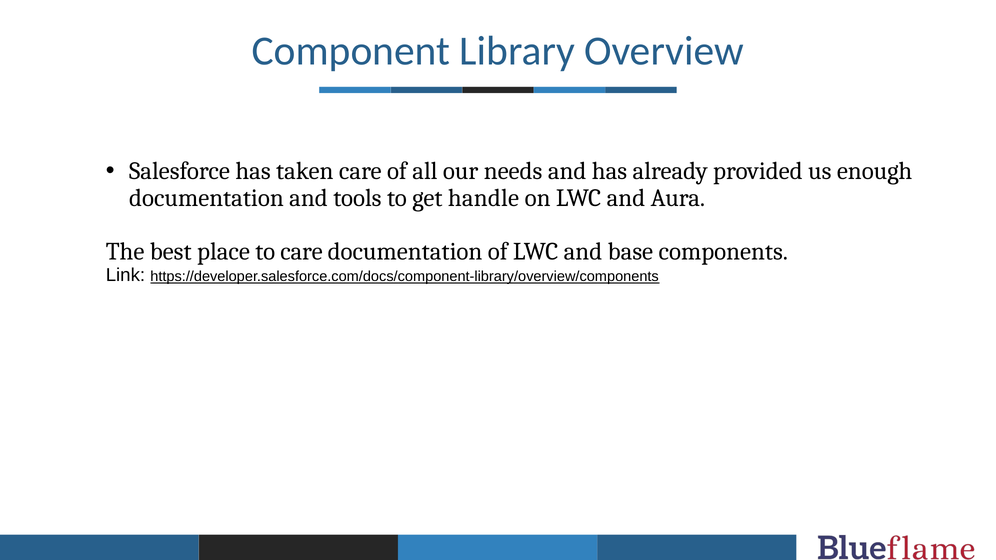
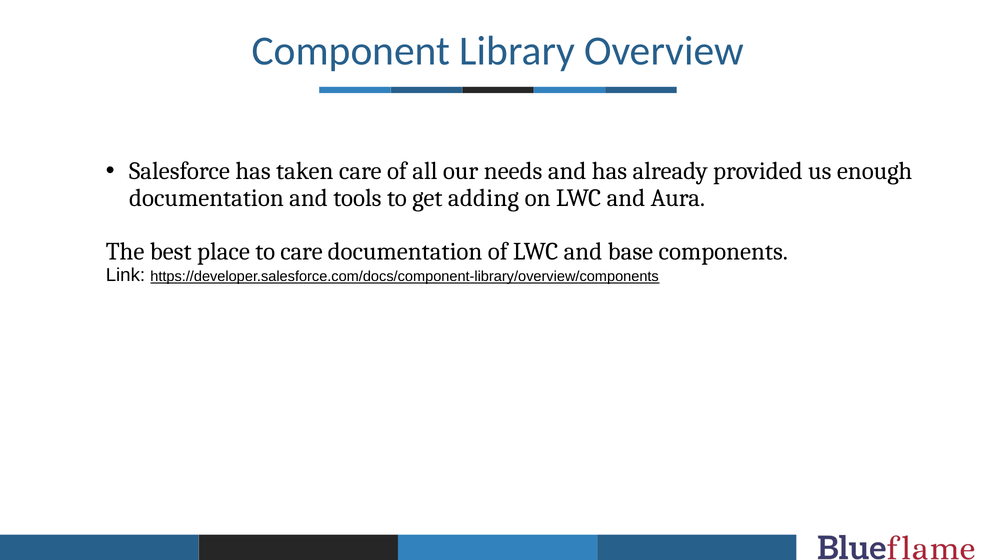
handle: handle -> adding (483, 198)
